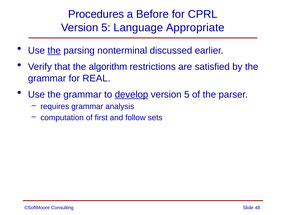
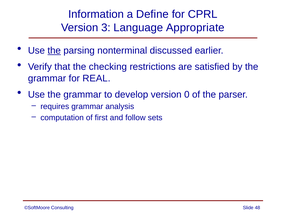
Procedures: Procedures -> Information (96, 14)
Before: Before -> Define (152, 14)
5: 5 -> 3 (106, 27)
algorithm: algorithm -> checking (108, 67)
develop underline: present -> none (131, 94)
5: 5 -> 0 (187, 94)
